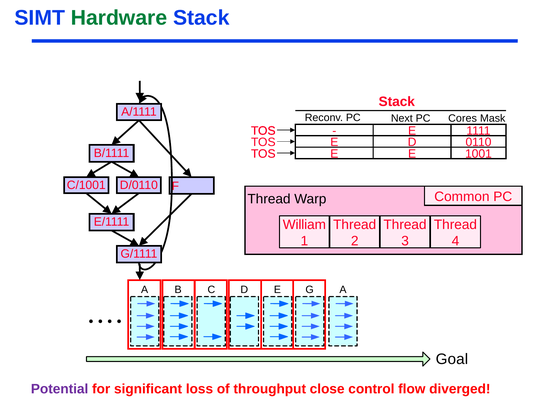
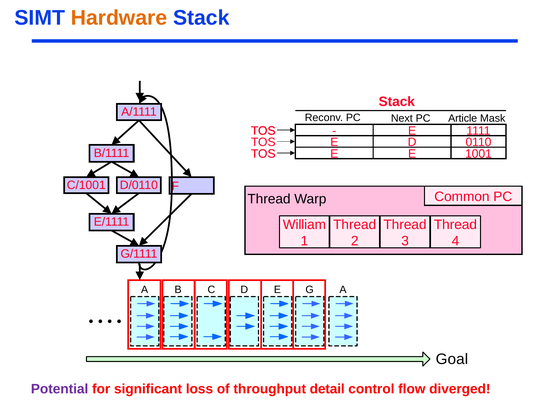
Hardware colour: green -> orange (119, 18)
Cores: Cores -> Article (463, 118)
close: close -> detail (327, 389)
